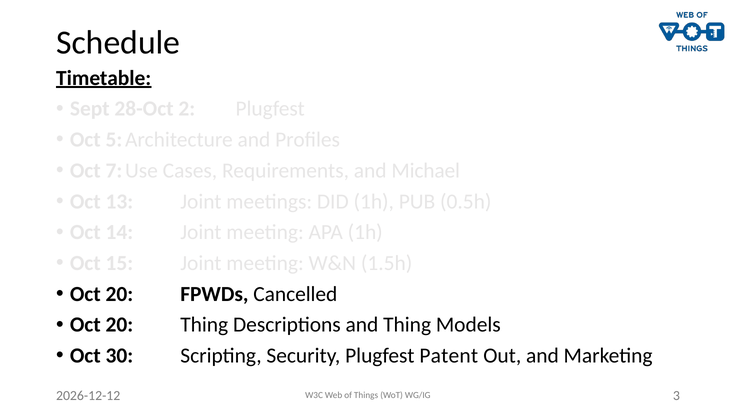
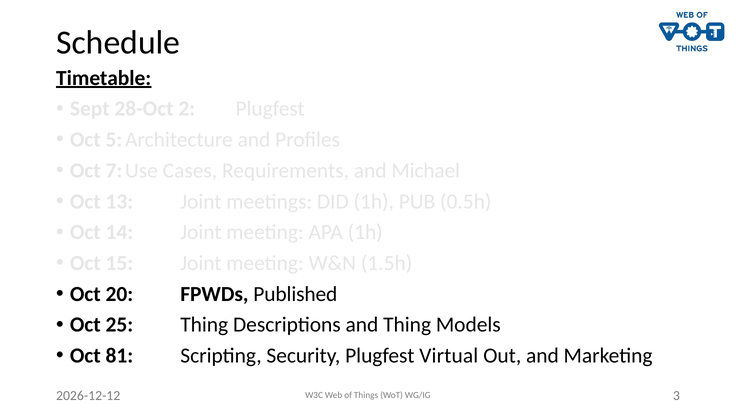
Cancelled: Cancelled -> Published (295, 294)
20: 20 -> 25 (119, 325)
30: 30 -> 81 (119, 356)
Patent: Patent -> Virtual (449, 356)
